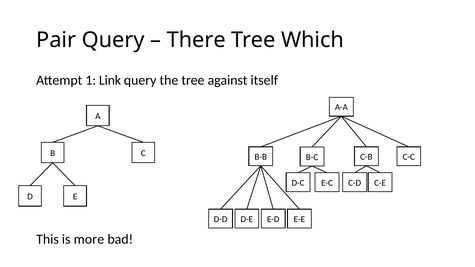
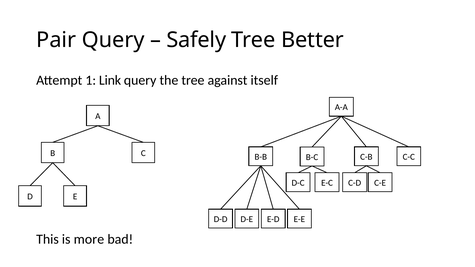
There: There -> Safely (196, 40)
Which: Which -> Better (313, 40)
